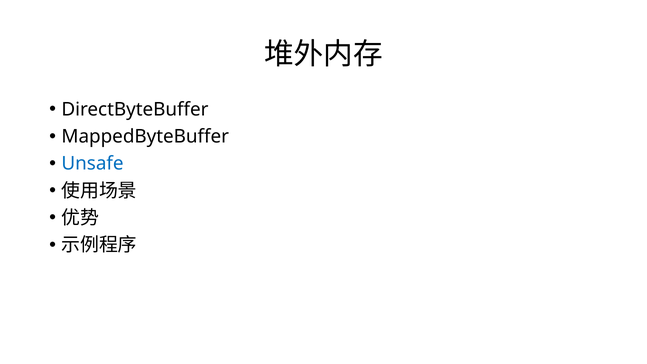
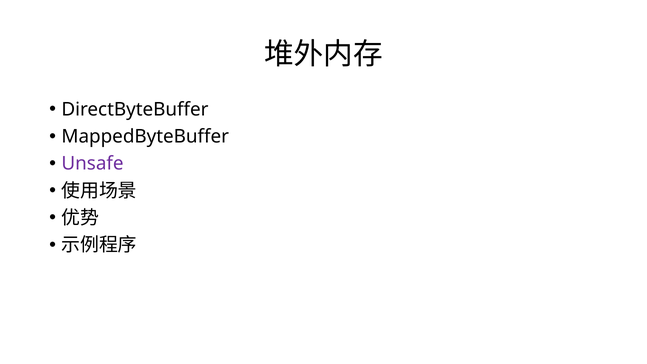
Unsafe colour: blue -> purple (93, 164)
